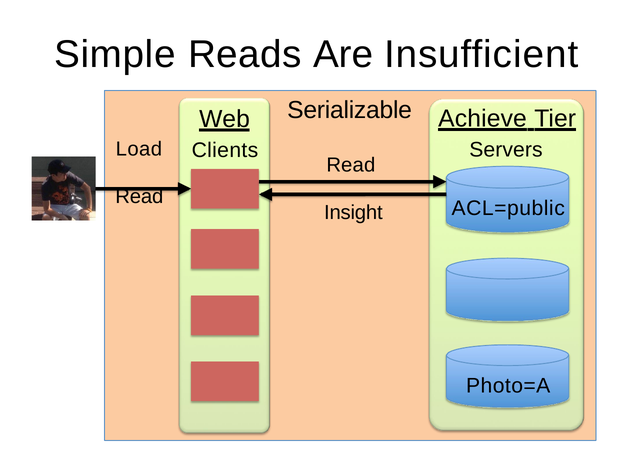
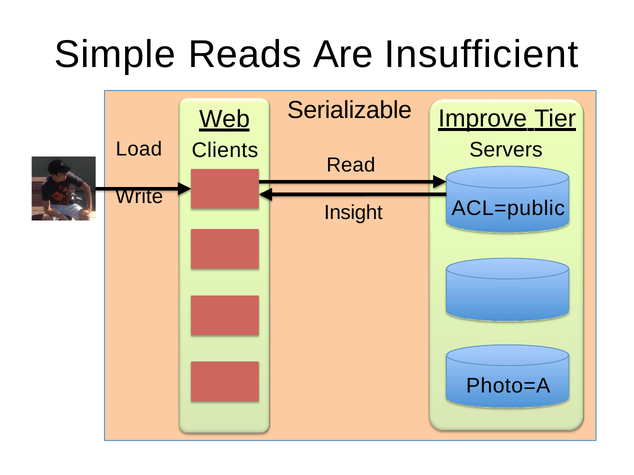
Achieve: Achieve -> Improve (483, 119)
Read: Read -> Write (139, 197)
